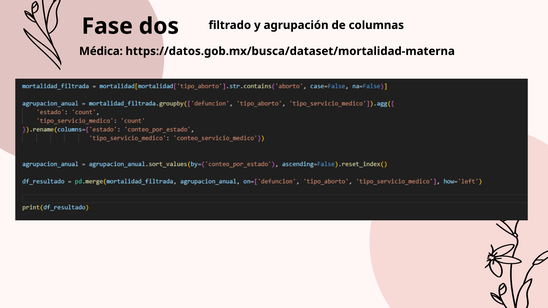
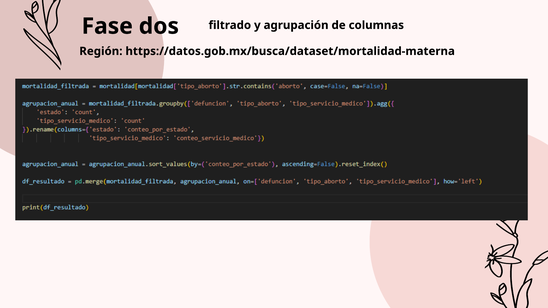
Médica: Médica -> Región (101, 51)
